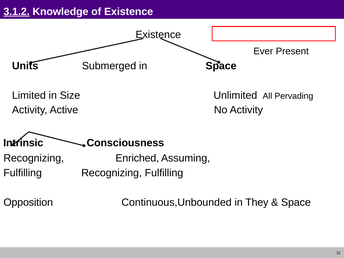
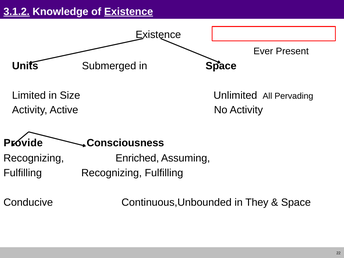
Existence underline: none -> present (129, 12)
Intrinsic: Intrinsic -> Provide (23, 143)
Opposition: Opposition -> Conducive (28, 202)
